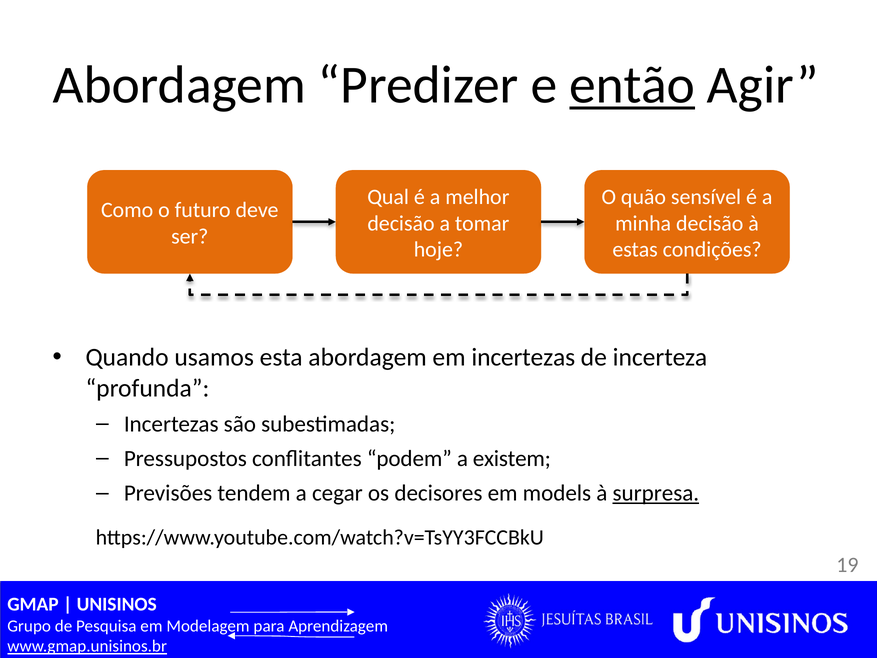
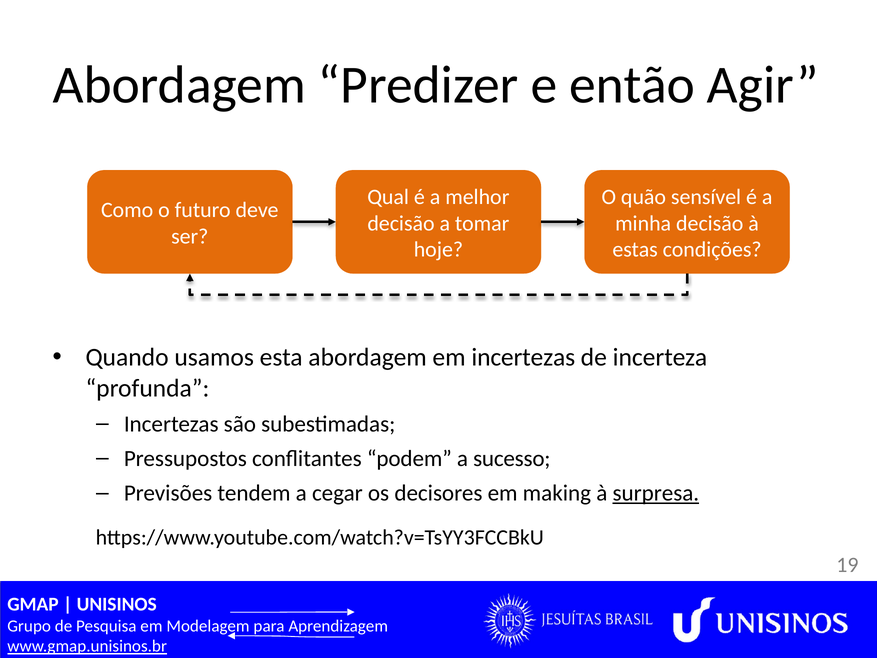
então underline: present -> none (632, 85)
existem: existem -> sucesso (512, 458)
models: models -> making (557, 493)
